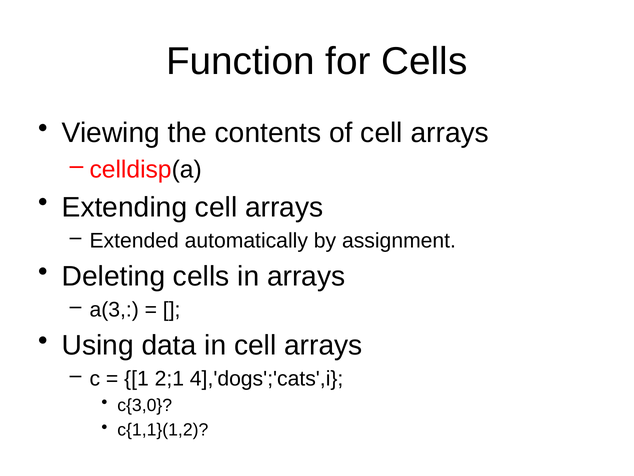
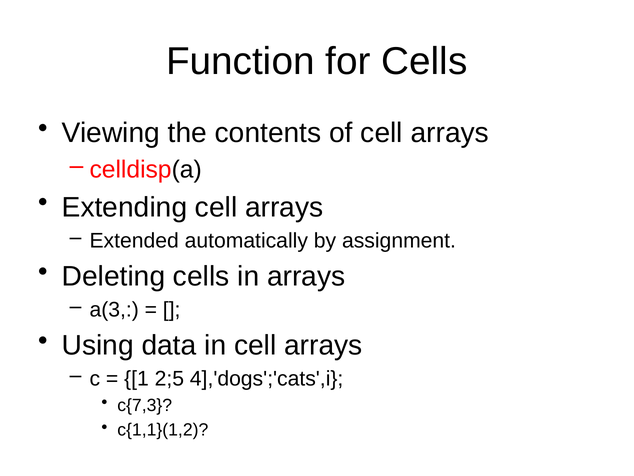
2;1: 2;1 -> 2;5 (169, 378)
c{3,0: c{3,0 -> c{7,3 (145, 405)
